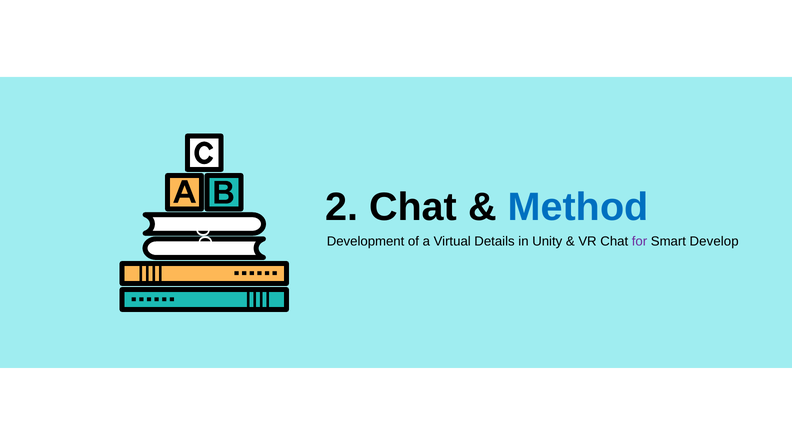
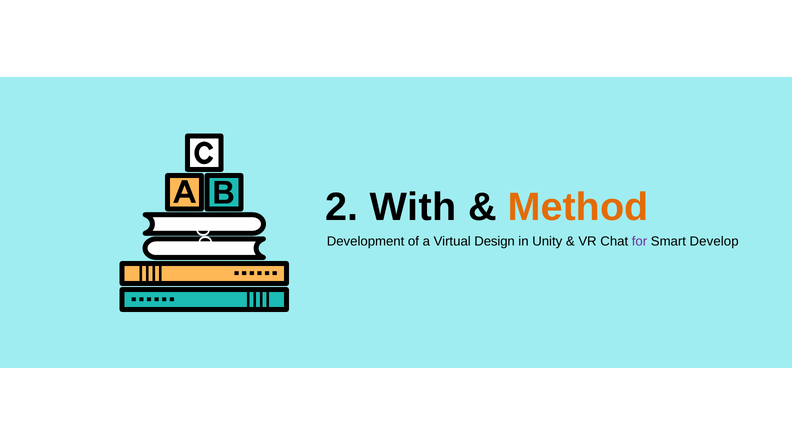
2 Chat: Chat -> With (413, 207)
Method colour: blue -> orange (578, 207)
Details: Details -> Design (495, 242)
